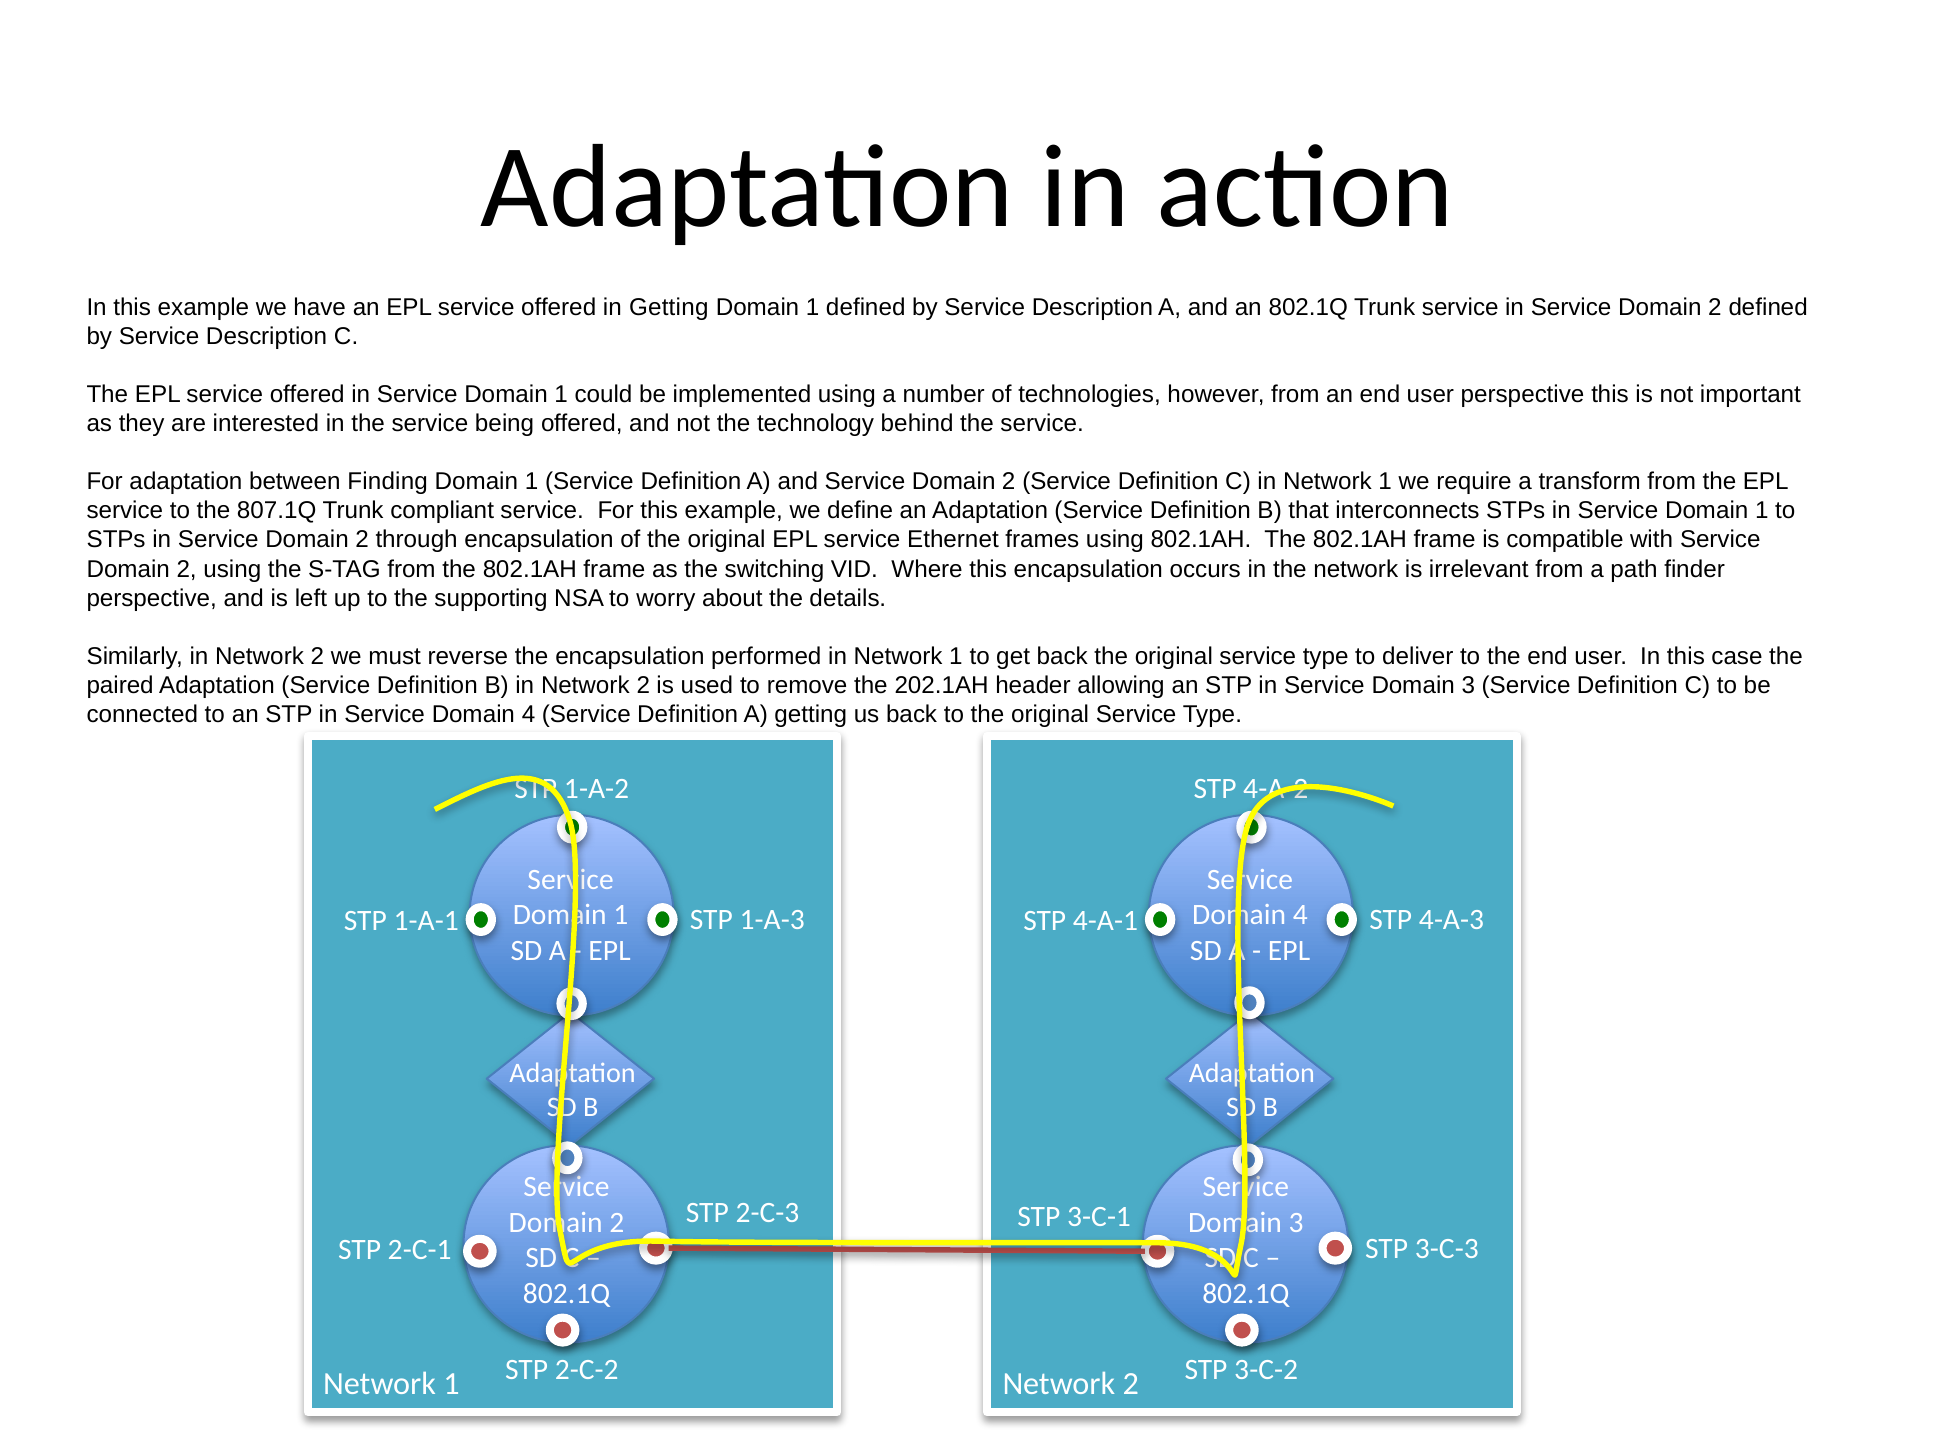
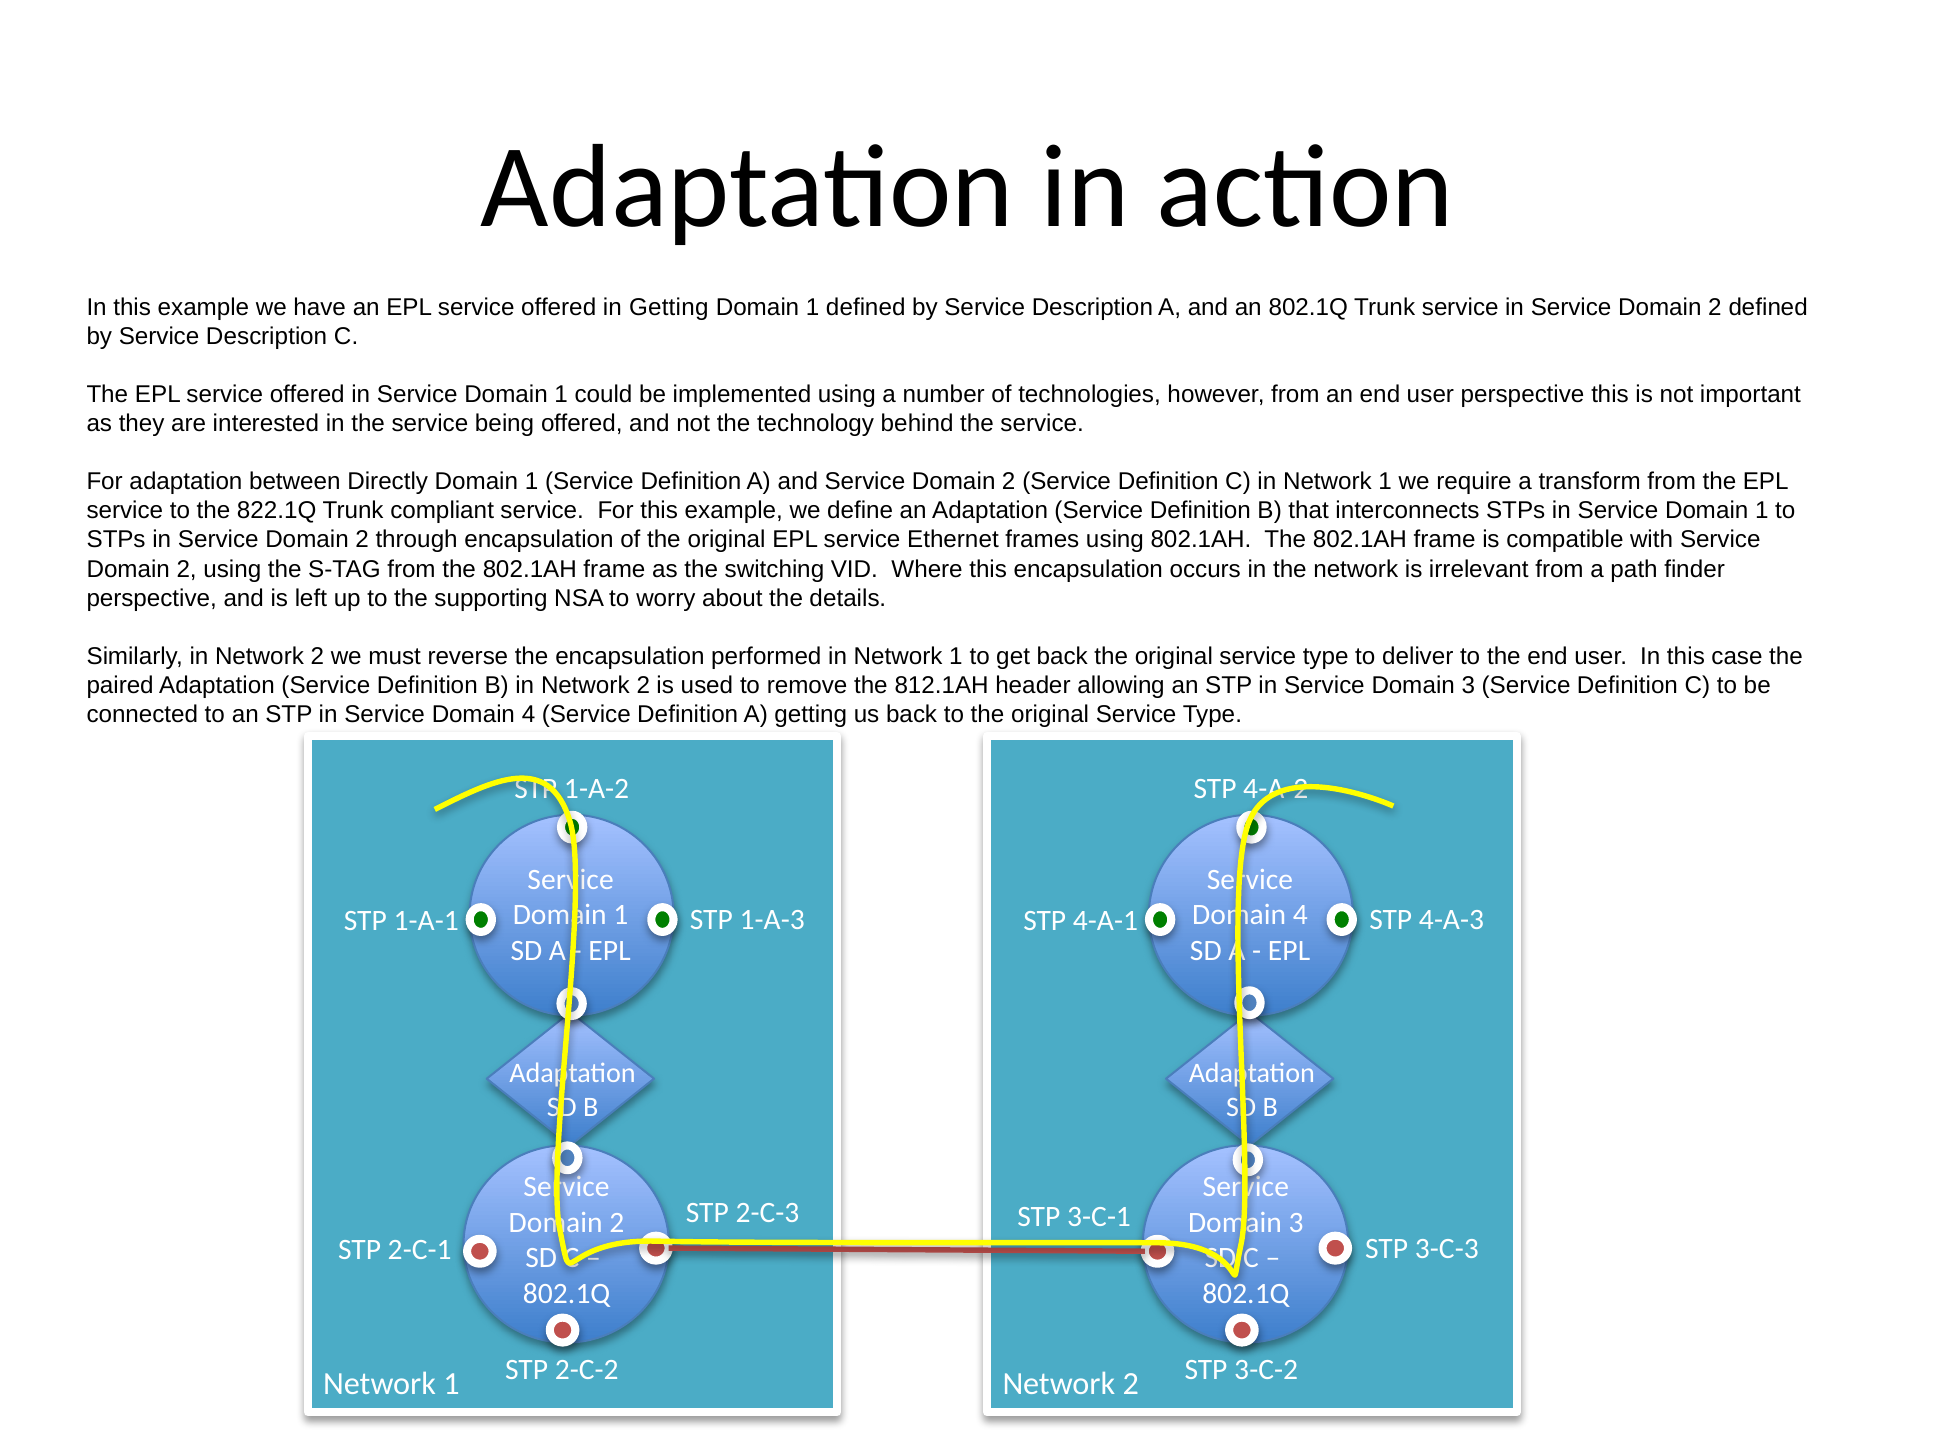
Finding: Finding -> Directly (388, 481)
807.1Q: 807.1Q -> 822.1Q (277, 511)
202.1AH: 202.1AH -> 812.1AH (942, 685)
